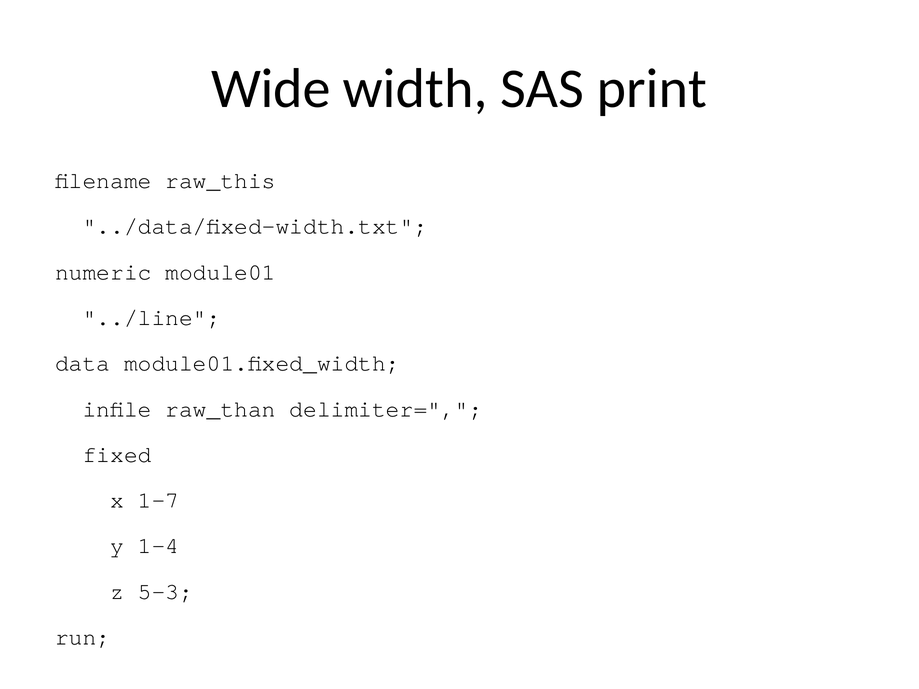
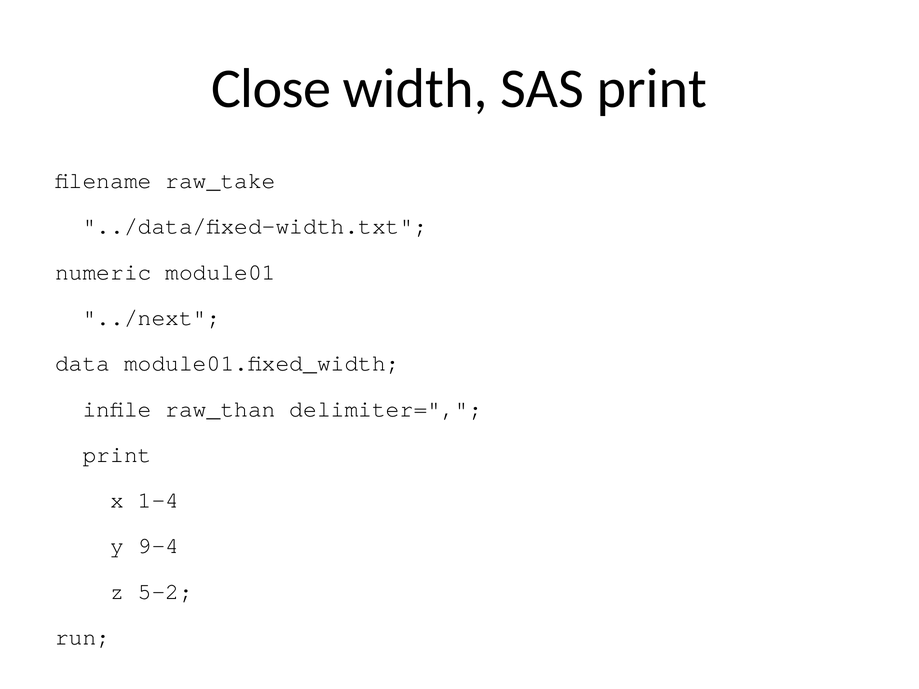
Wide: Wide -> Close (271, 89)
raw_this: raw_this -> raw_take (221, 181)
../line: ../line -> ../next (152, 318)
fixed: fixed -> print (117, 455)
1-7: 1-7 -> 1-4 (159, 500)
1-4: 1-4 -> 9-4 (159, 546)
5-3: 5-3 -> 5-2 (165, 592)
